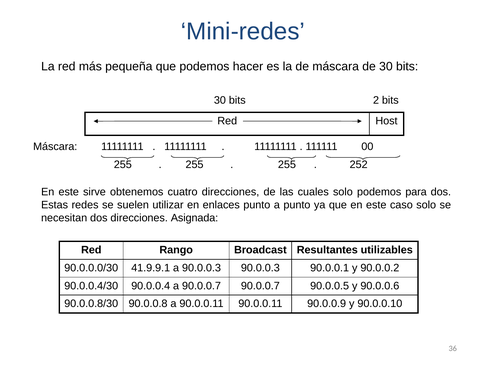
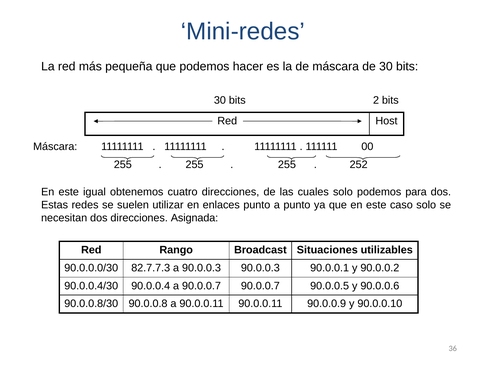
sirve: sirve -> igual (94, 192)
Resultantes: Resultantes -> Situaciones (327, 250)
41.9.9.1: 41.9.9.1 -> 82.7.7.3 (151, 268)
